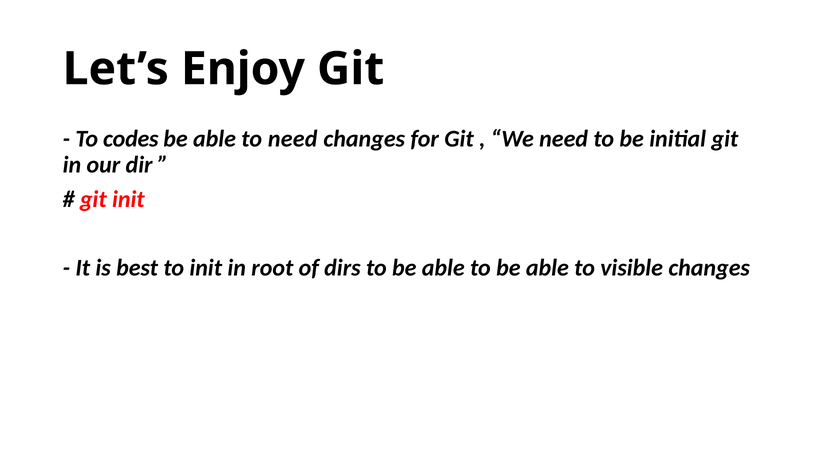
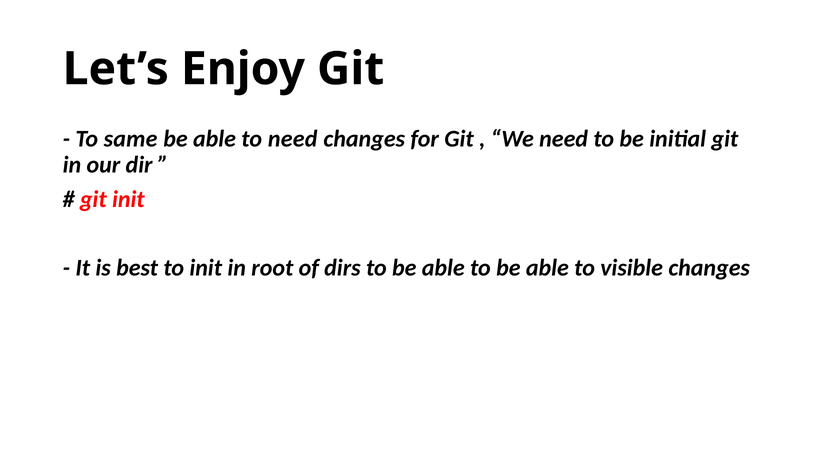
codes: codes -> same (131, 139)
